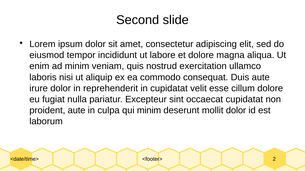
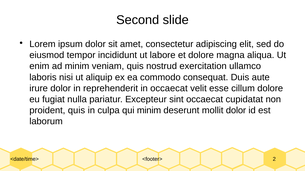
in cupidatat: cupidatat -> occaecat (169, 89)
proident aute: aute -> quis (76, 111)
